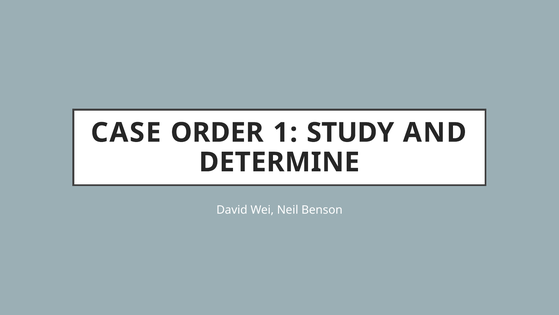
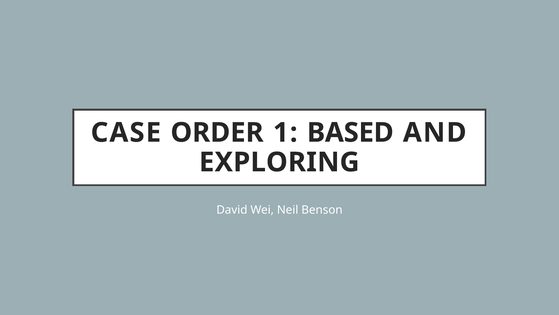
STUDY: STUDY -> BASED (350, 132)
DETERMINE: DETERMINE -> EXPLORING (279, 162)
